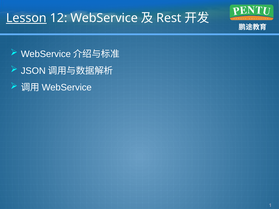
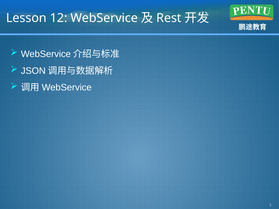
Lesson underline: present -> none (26, 18)
